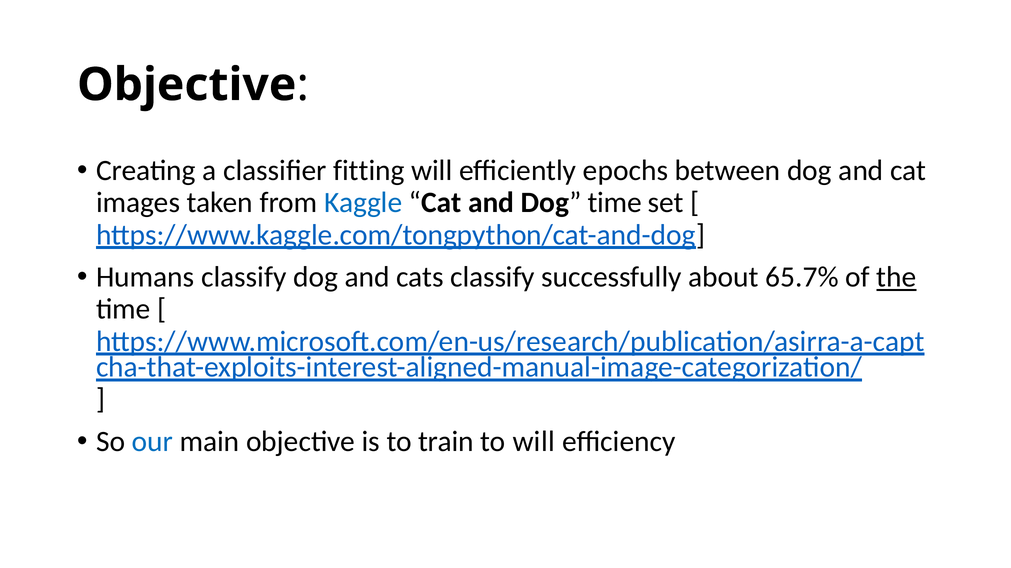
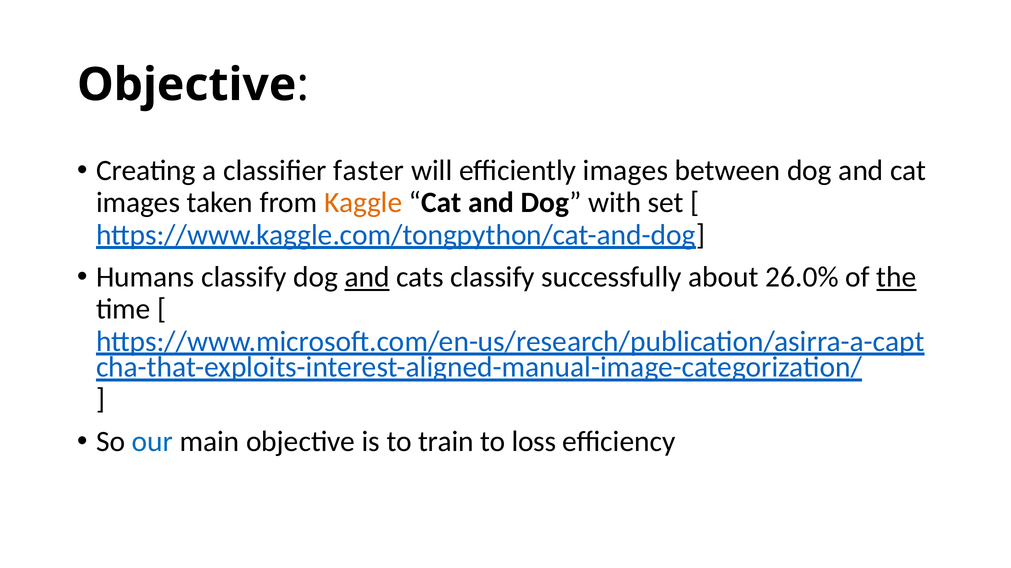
fitting: fitting -> faster (369, 171)
efficiently epochs: epochs -> images (626, 171)
Kaggle colour: blue -> orange (363, 203)
Dog time: time -> with (615, 203)
and underline: none -> present (367, 278)
65.7%: 65.7% -> 26.0% (802, 278)
to will: will -> loss (534, 442)
